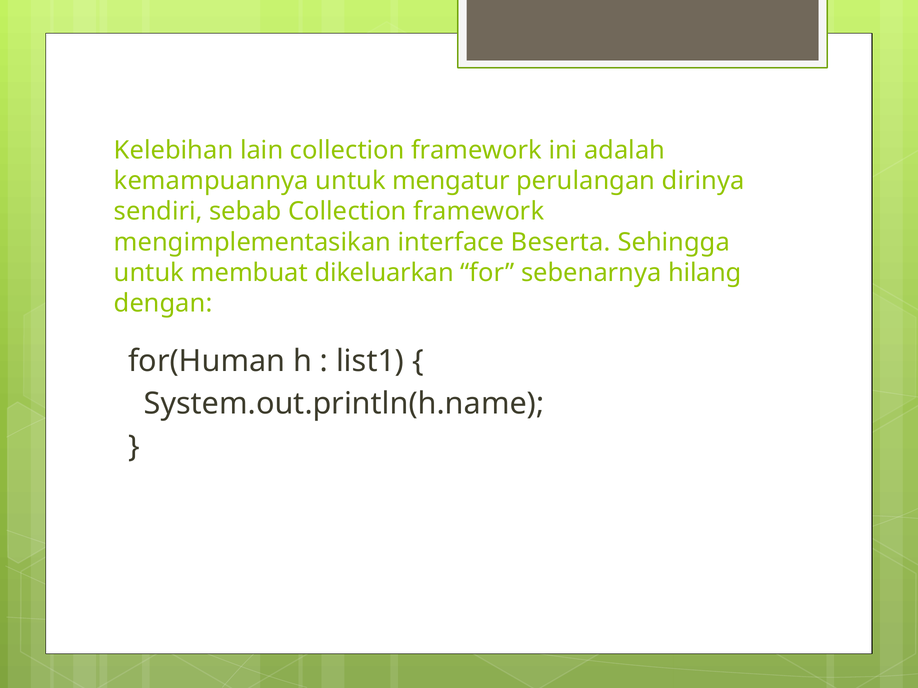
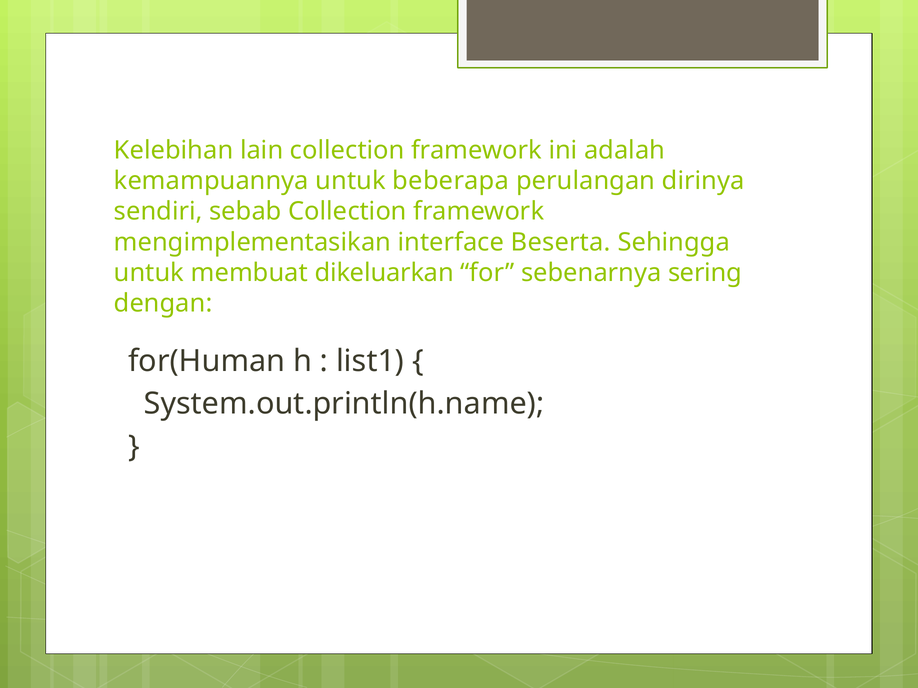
mengatur: mengatur -> beberapa (451, 181)
hilang: hilang -> sering (705, 273)
